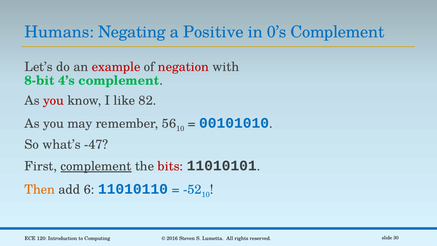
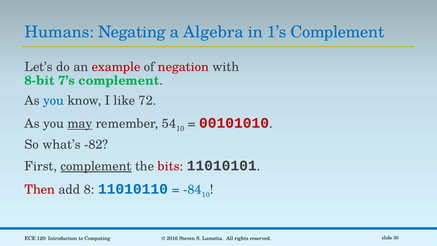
Positive: Positive -> Algebra (213, 32)
0’s: 0’s -> 1’s (277, 32)
4’s: 4’s -> 7’s (67, 81)
you colour: red -> blue (54, 101)
82: 82 -> 72 (148, 101)
may underline: none -> present (80, 124)
56: 56 -> 54 (169, 124)
00101010 colour: blue -> red (234, 123)
-47: -47 -> -82 (96, 144)
Then colour: orange -> red (40, 190)
6: 6 -> 8 (89, 190)
-52: -52 -> -84 (192, 190)
